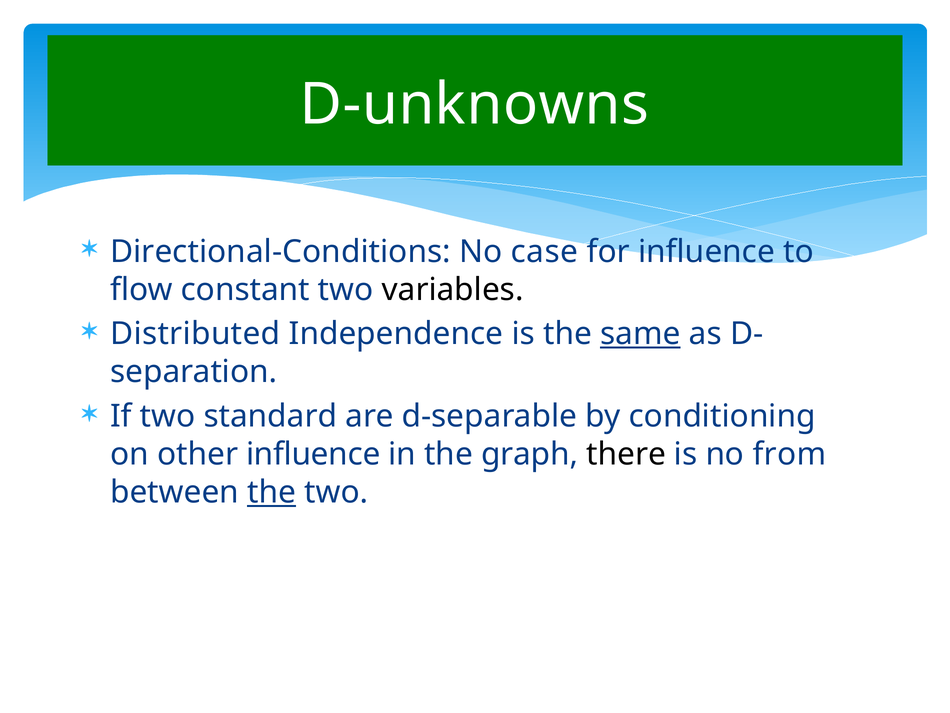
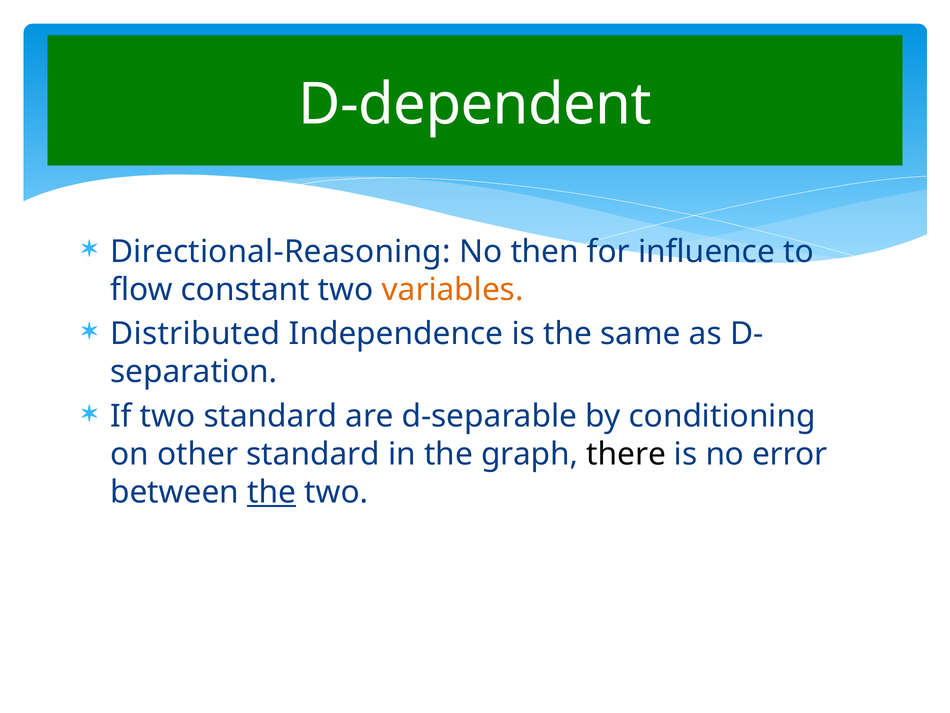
D-unknowns: D-unknowns -> D-dependent (475, 104)
Directional-Conditions: Directional-Conditions -> Directional-Reasoning (280, 251)
case: case -> then (545, 251)
variables colour: black -> orange (453, 289)
same underline: present -> none (640, 334)
other influence: influence -> standard (313, 454)
from: from -> error (790, 454)
